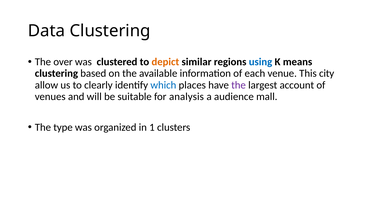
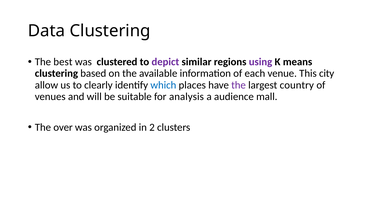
over: over -> best (63, 62)
depict colour: orange -> purple (165, 62)
using colour: blue -> purple (261, 62)
account: account -> country (297, 85)
type: type -> over (63, 128)
1: 1 -> 2 (152, 128)
